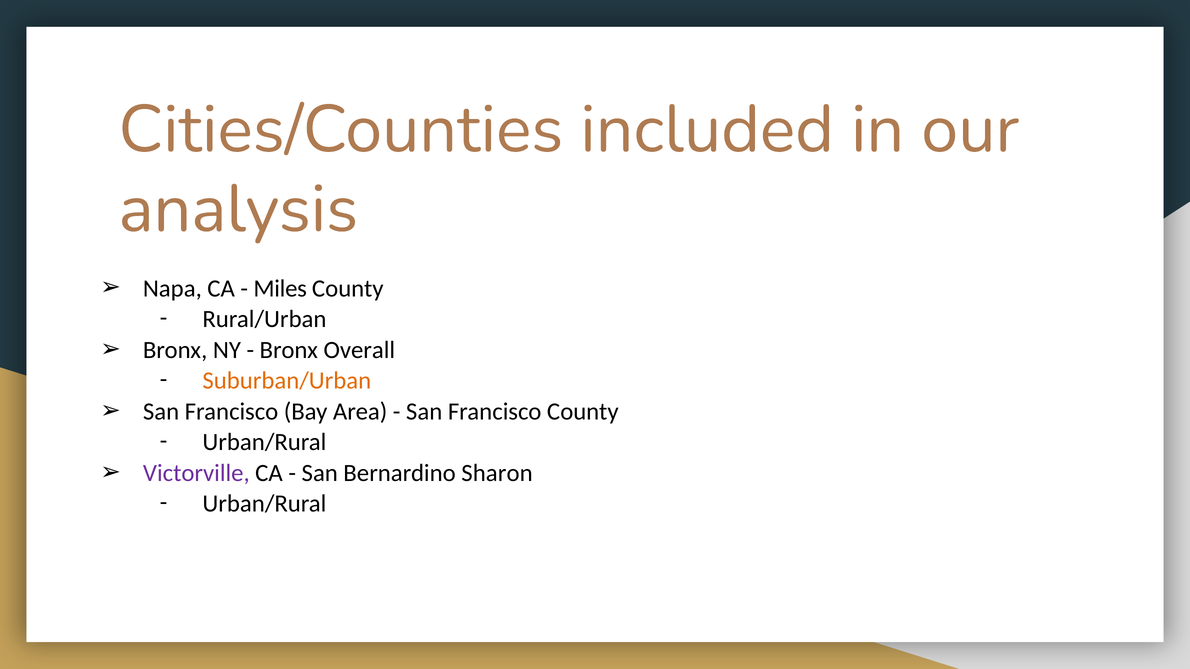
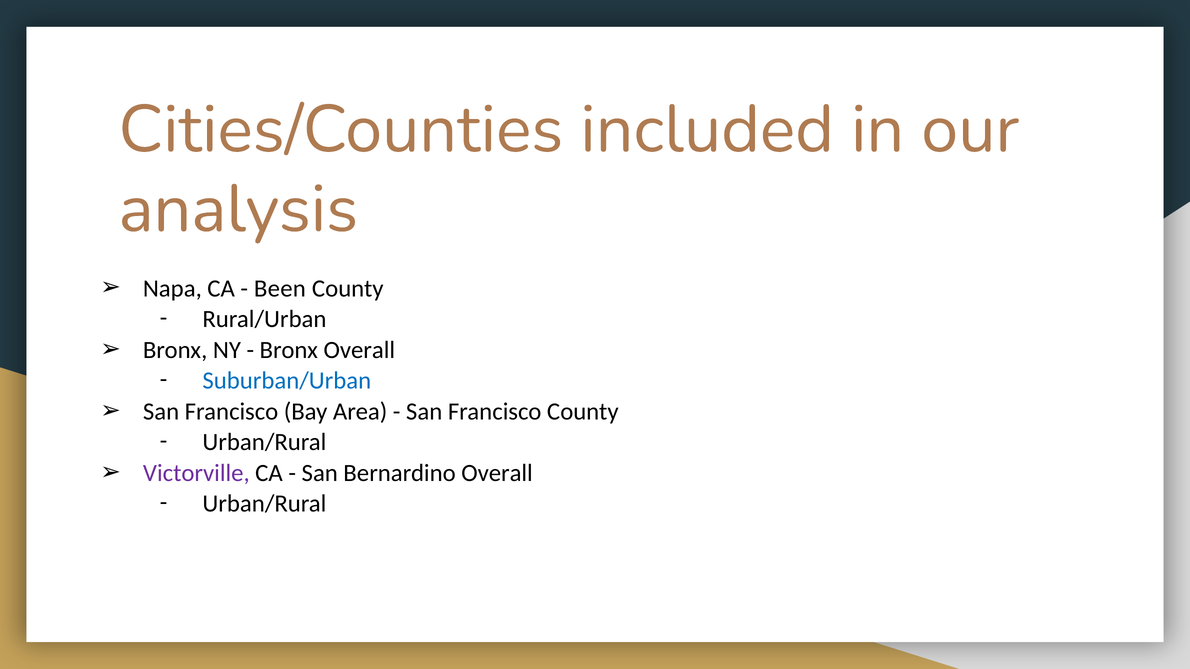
Miles: Miles -> Been (280, 289)
Suburban/Urban colour: orange -> blue (287, 381)
Bernardino Sharon: Sharon -> Overall (497, 473)
